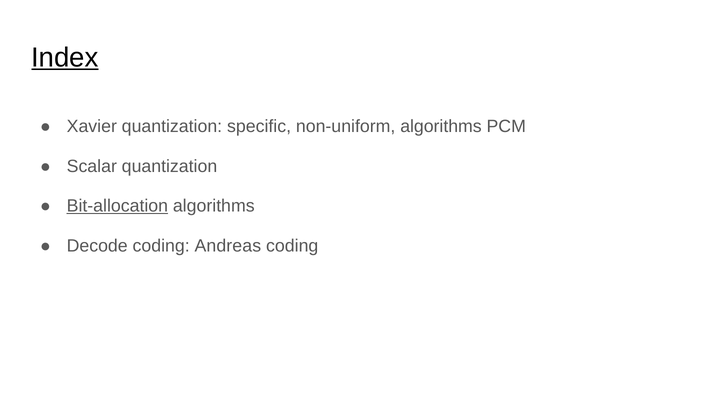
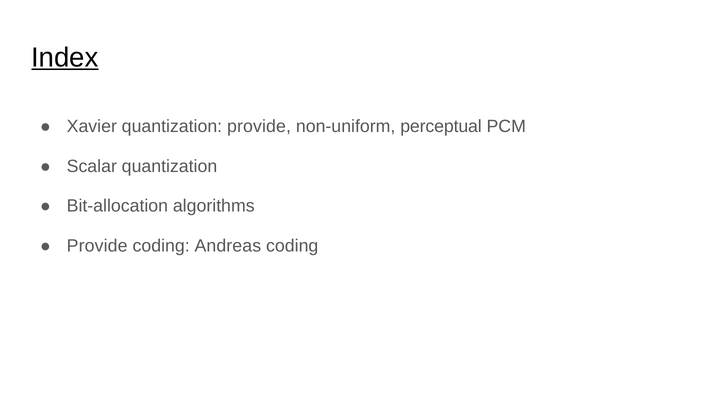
quantization specific: specific -> provide (259, 127)
non-uniform algorithms: algorithms -> perceptual (441, 127)
Bit-allocation underline: present -> none (117, 206)
Decode: Decode -> Provide (97, 246)
